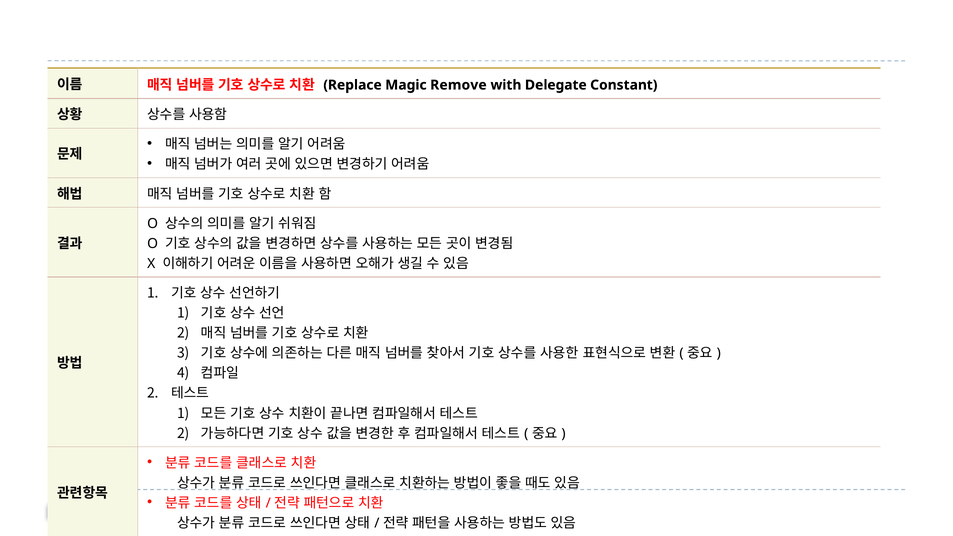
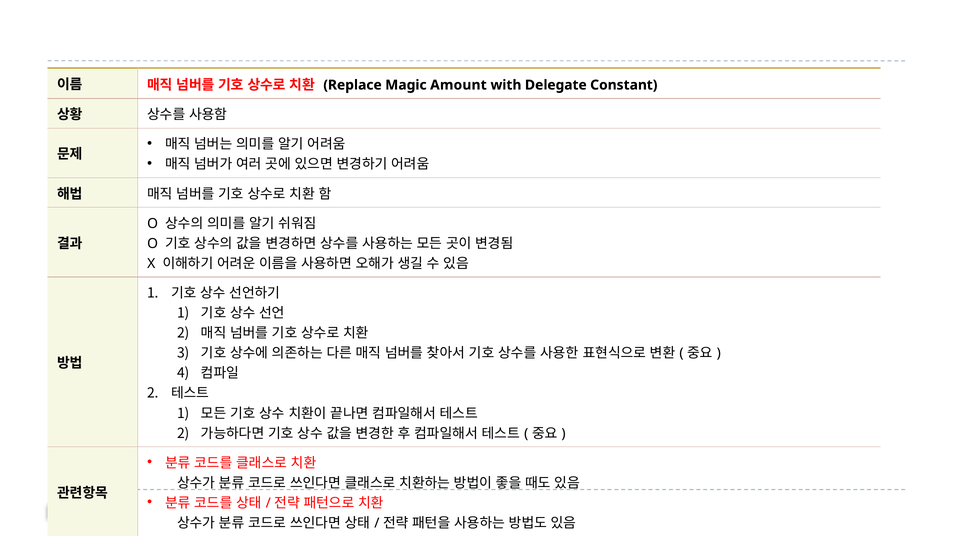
Remove: Remove -> Amount (458, 85)
